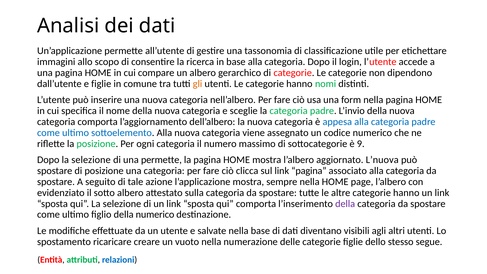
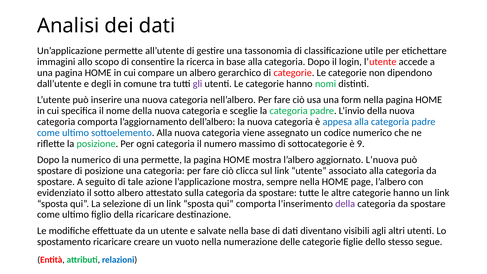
e figlie: figlie -> degli (101, 84)
gli colour: orange -> purple (198, 84)
Dopo la selezione: selezione -> numerico (91, 160)
link pagina: pagina -> utente (309, 171)
della numerico: numerico -> ricaricare (155, 215)
